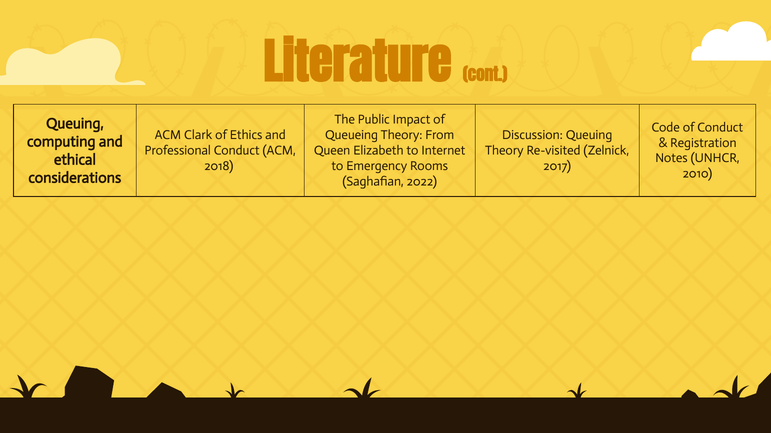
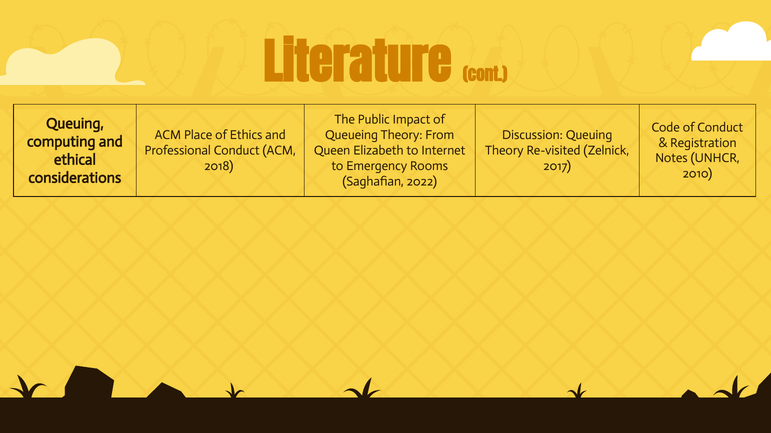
Clark: Clark -> Place (198, 135)
